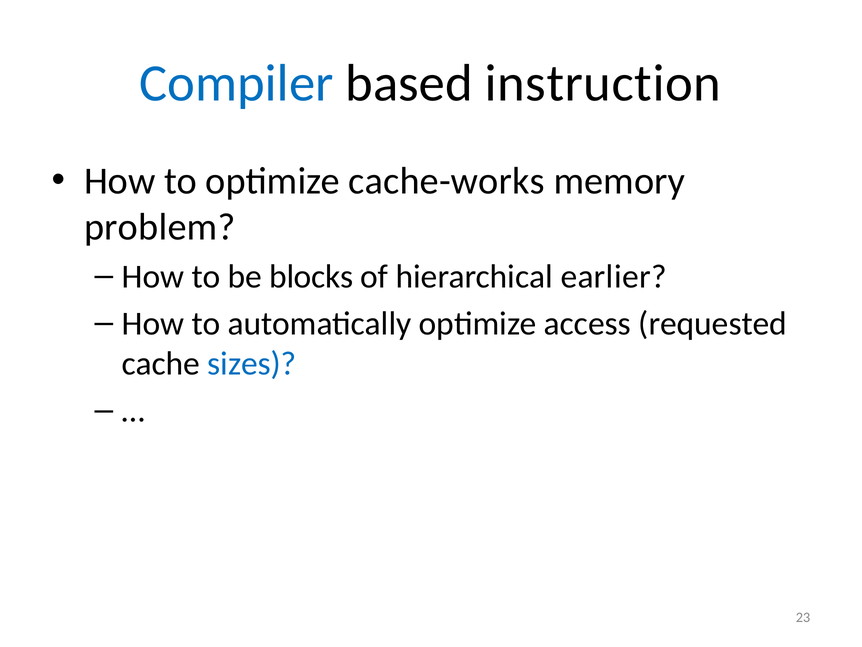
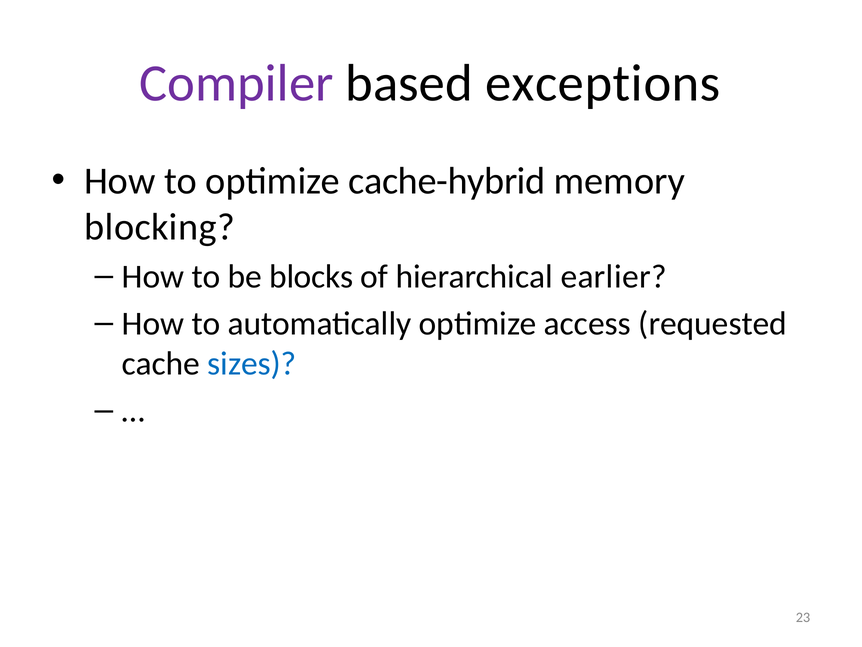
Compiler colour: blue -> purple (236, 83)
instruction: instruction -> exceptions (603, 83)
cache-works: cache-works -> cache-hybrid (447, 181)
problem: problem -> blocking (160, 227)
